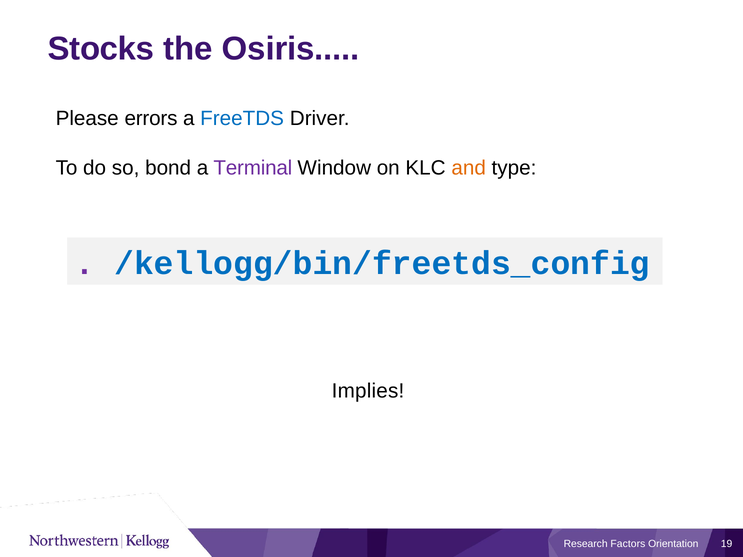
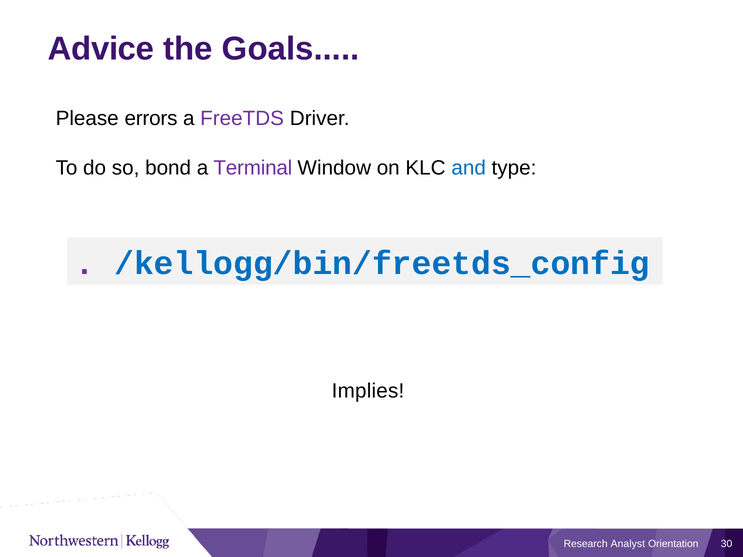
Stocks: Stocks -> Advice (101, 49)
Osiris: Osiris -> Goals (291, 49)
FreeTDS colour: blue -> purple (242, 118)
and colour: orange -> blue (469, 168)
Factors: Factors -> Analyst (628, 544)
19: 19 -> 30 (727, 544)
